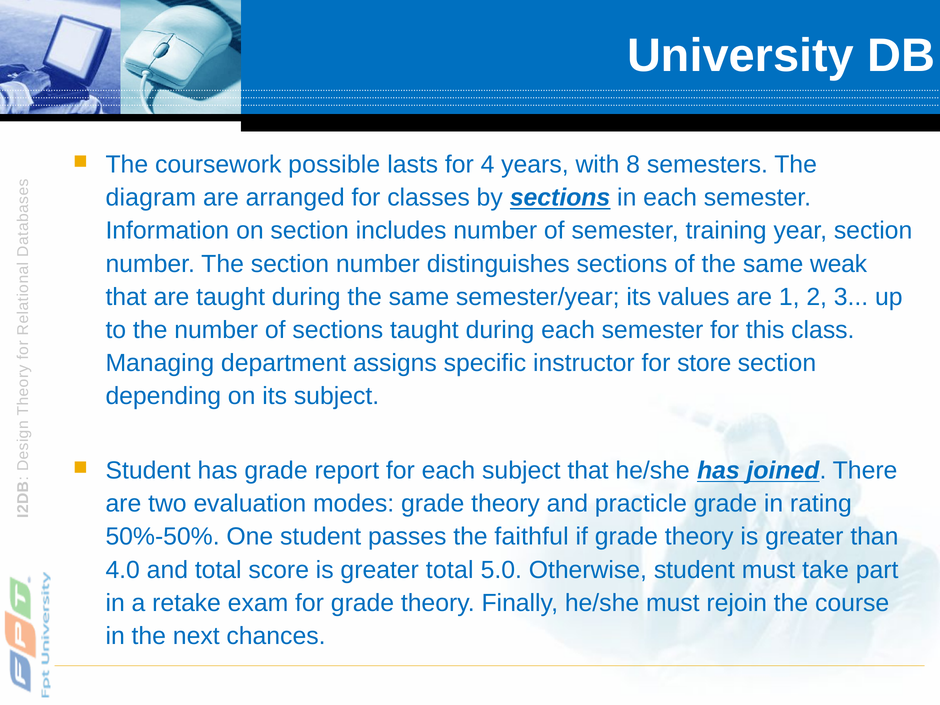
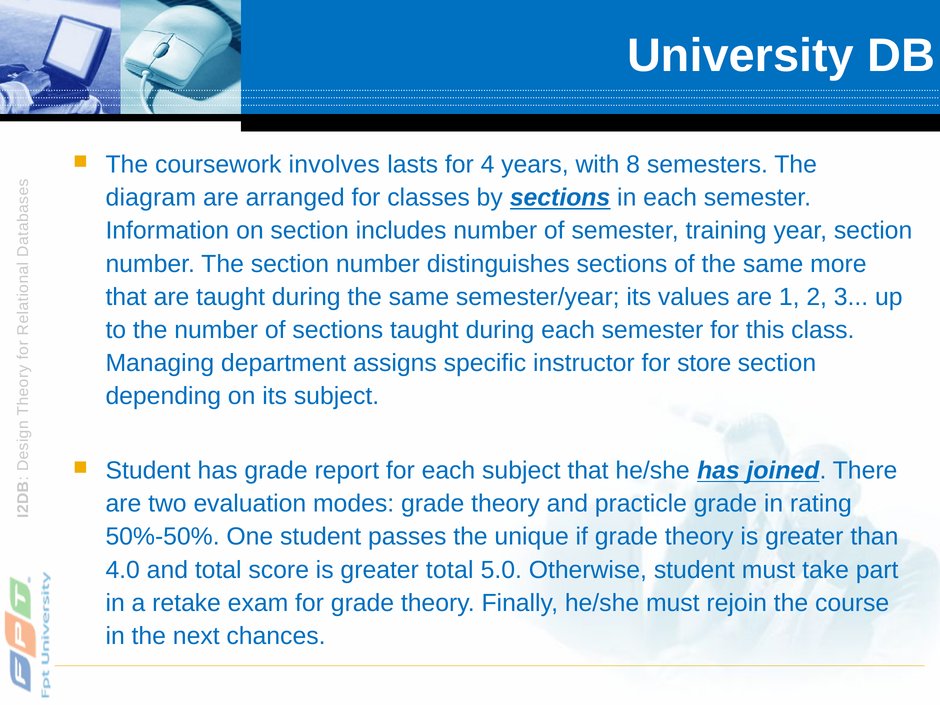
possible: possible -> involves (334, 165)
weak: weak -> more (838, 264)
faithful: faithful -> unique (532, 537)
